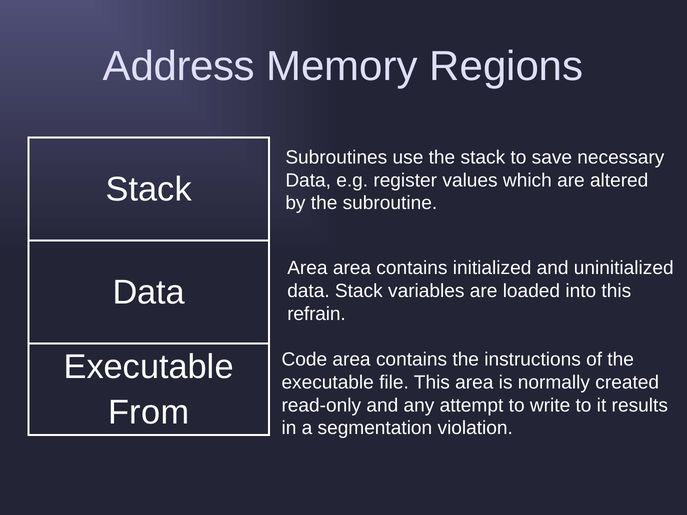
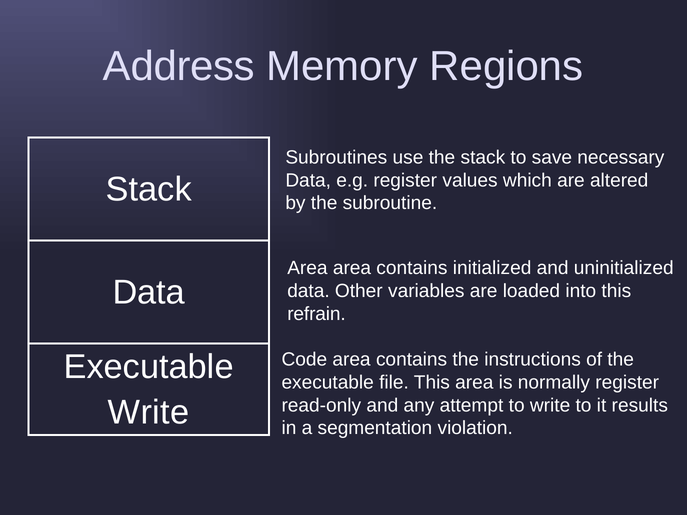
data Stack: Stack -> Other (359, 291)
normally created: created -> register (627, 383)
From: From -> Write (149, 413)
